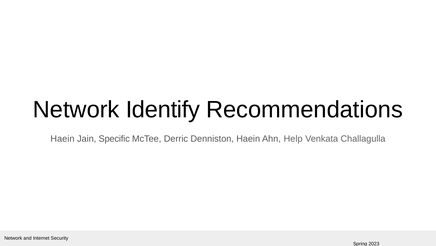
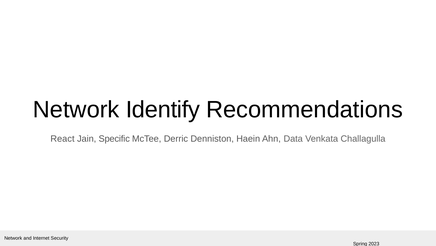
Haein: Haein -> React (62, 138)
Help: Help -> Data (293, 138)
